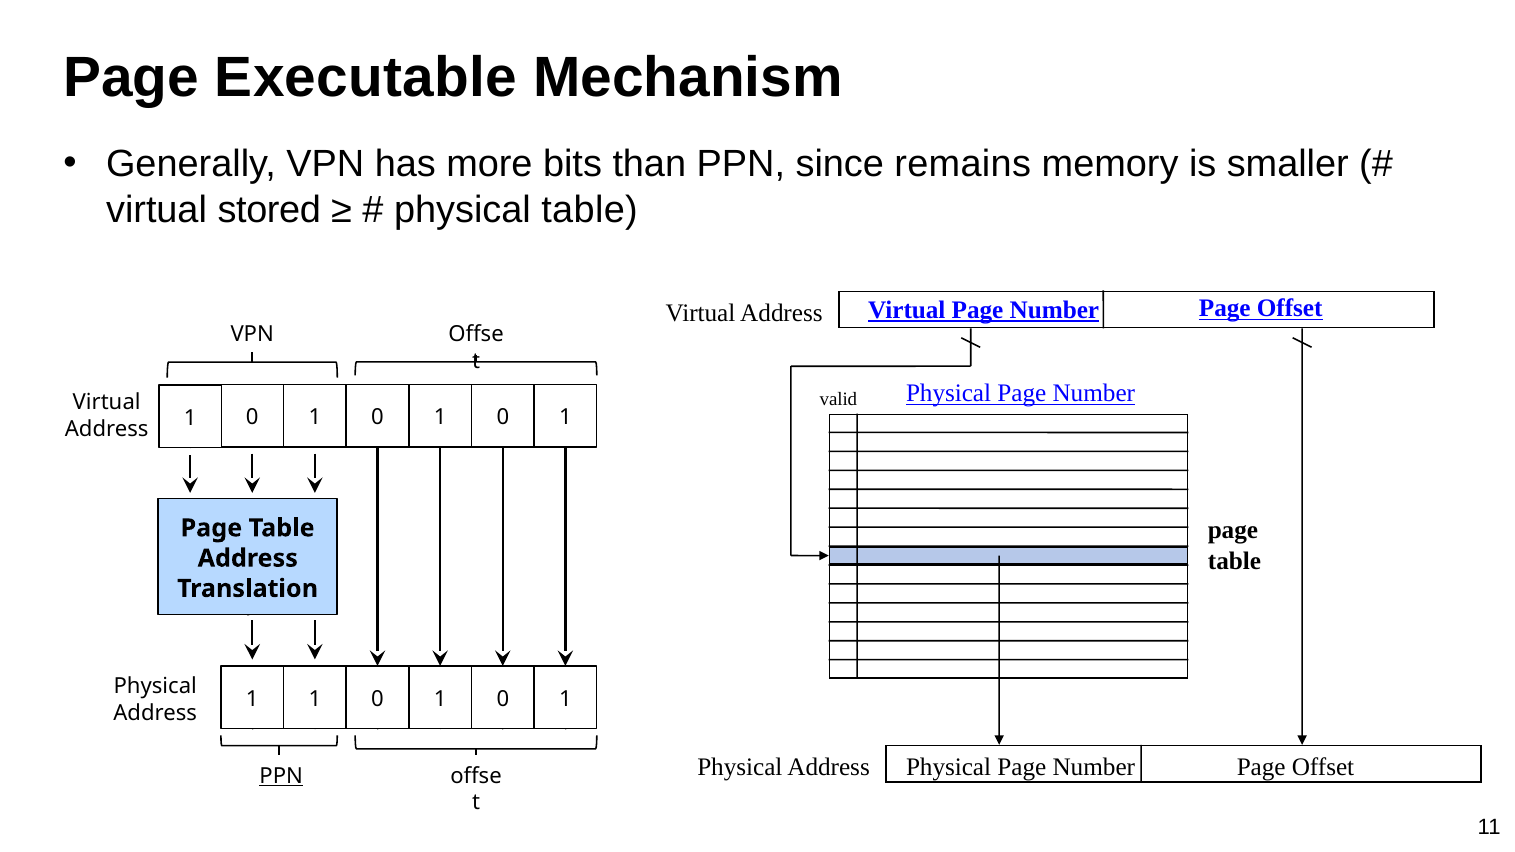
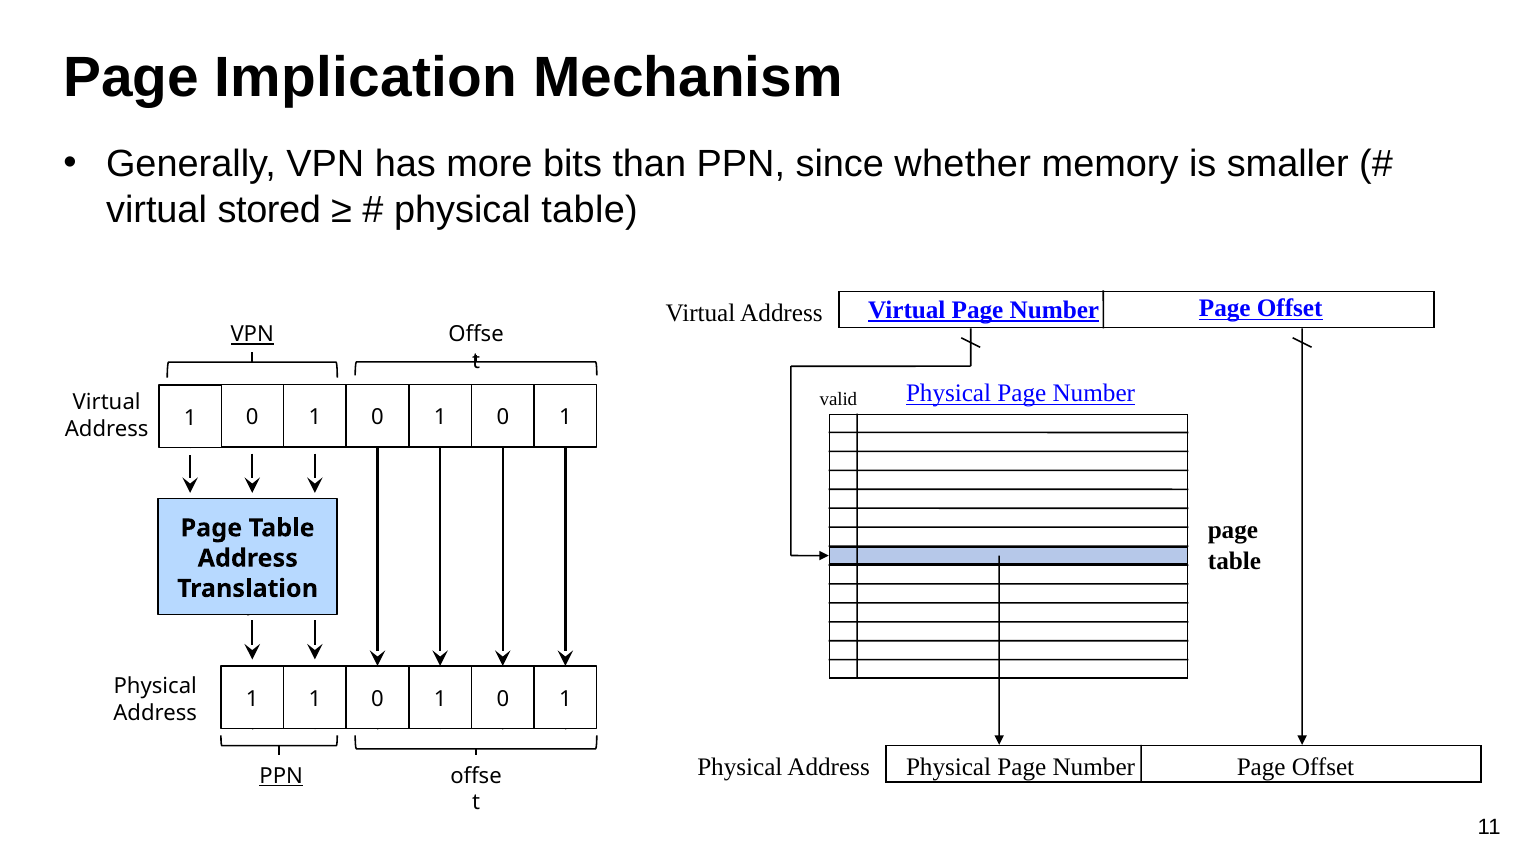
Executable: Executable -> Implication (366, 78)
remains: remains -> whether (963, 164)
VPN underline: none -> present (252, 335)
